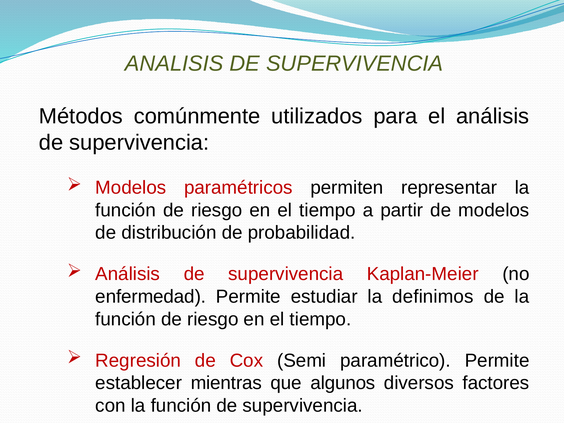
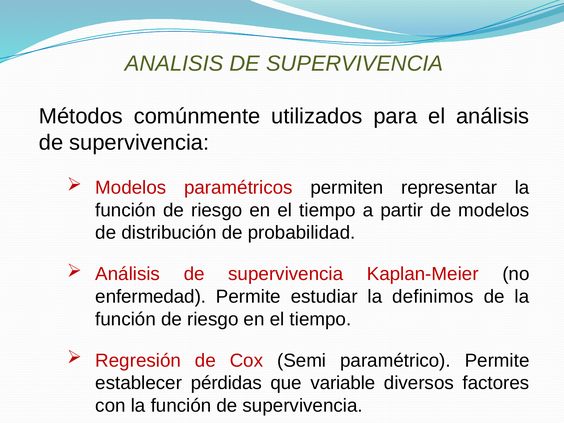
mientras: mientras -> pérdidas (226, 383)
algunos: algunos -> variable (343, 383)
